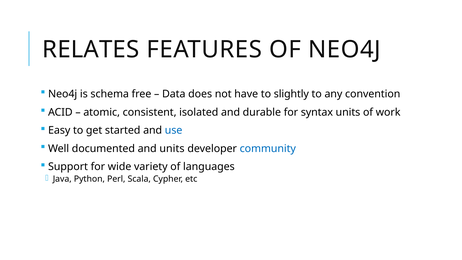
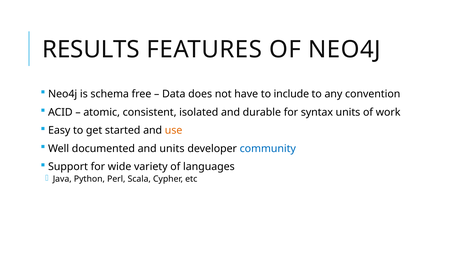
RELATES: RELATES -> RESULTS (91, 50)
slightly: slightly -> include (291, 94)
use colour: blue -> orange (174, 130)
